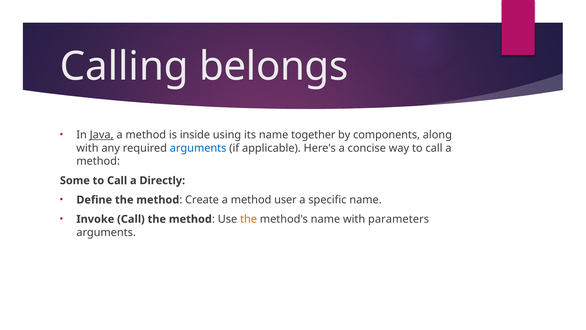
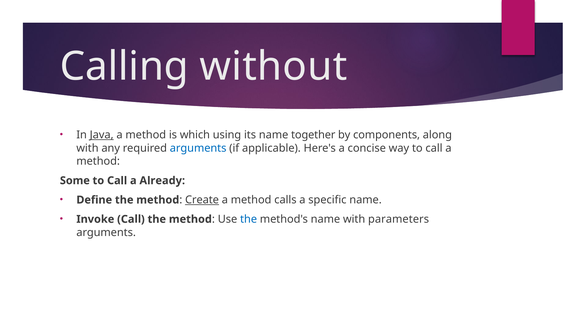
belongs: belongs -> without (273, 67)
inside: inside -> which (195, 135)
Directly: Directly -> Already (162, 180)
Create underline: none -> present (202, 200)
user: user -> calls (285, 200)
the colour: orange -> blue (249, 219)
